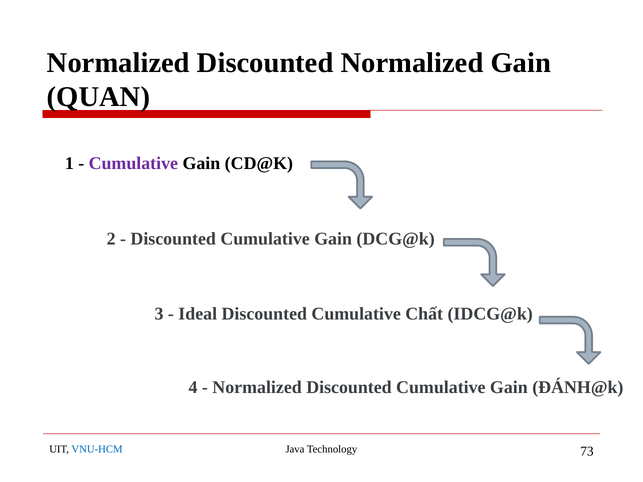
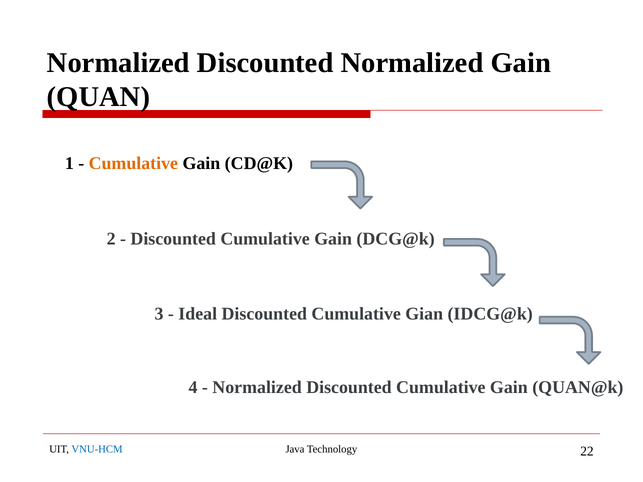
Cumulative colour: purple -> orange (133, 164)
Chất: Chất -> Gian (424, 314)
ĐÁNH@k: ĐÁNH@k -> QUAN@k (578, 388)
73: 73 -> 22 (587, 451)
